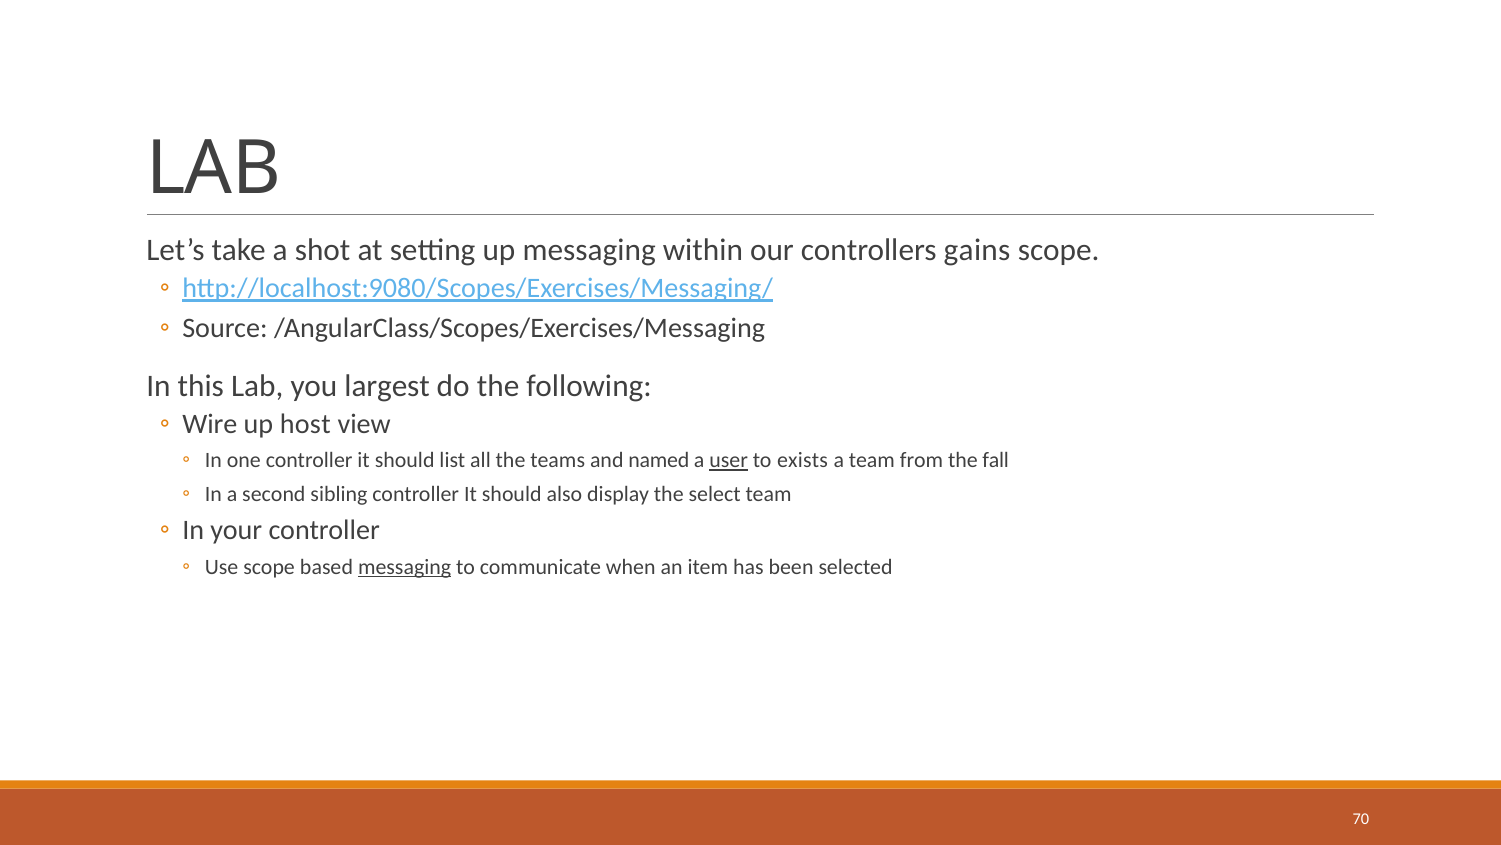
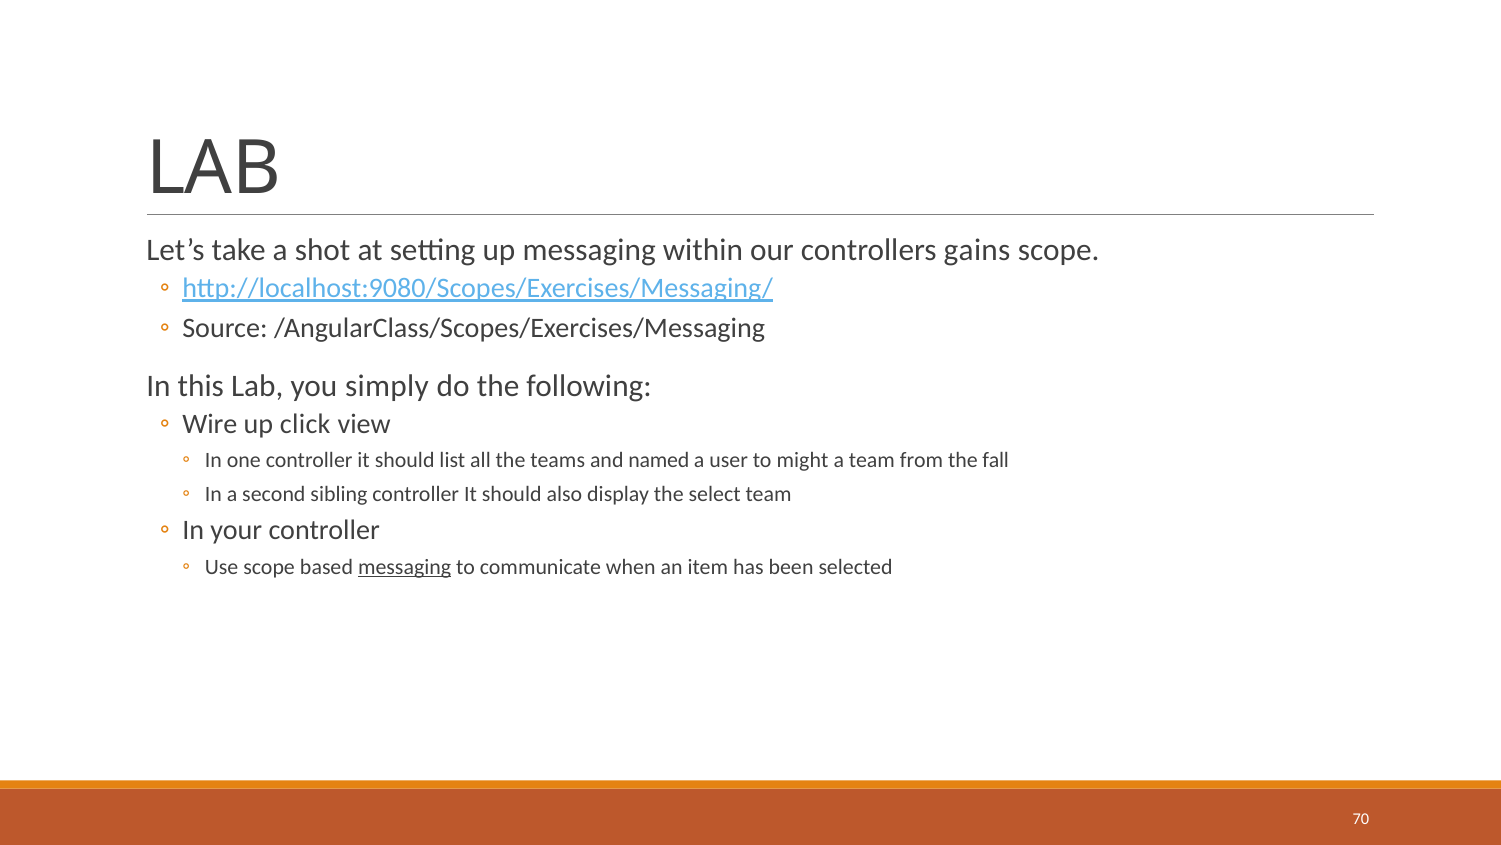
largest: largest -> simply (387, 385)
host: host -> click (305, 424)
user underline: present -> none (729, 460)
exists: exists -> might (803, 460)
